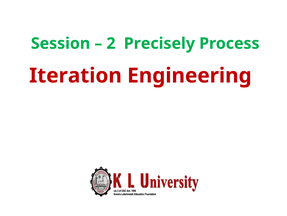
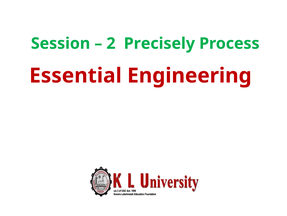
Iteration: Iteration -> Essential (75, 75)
